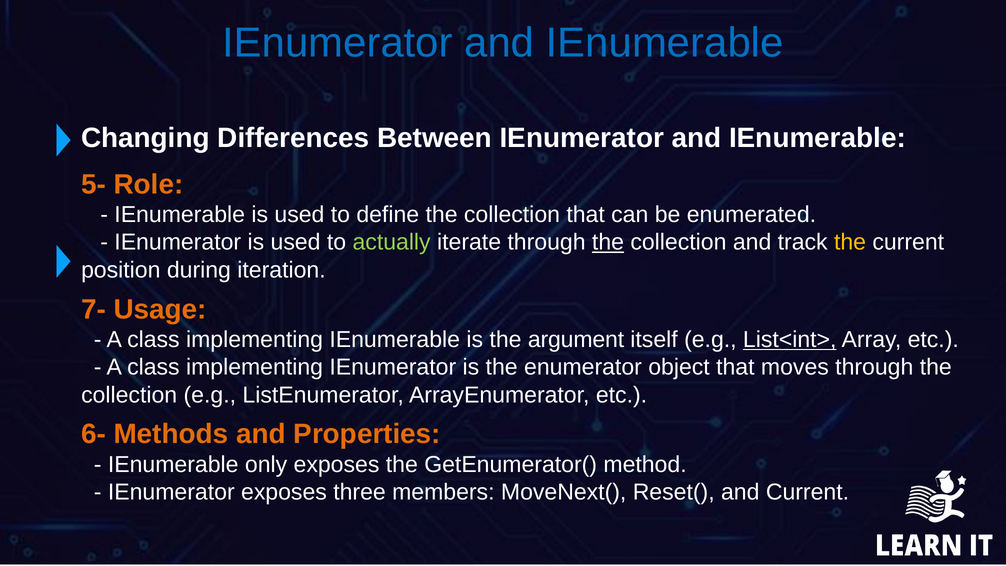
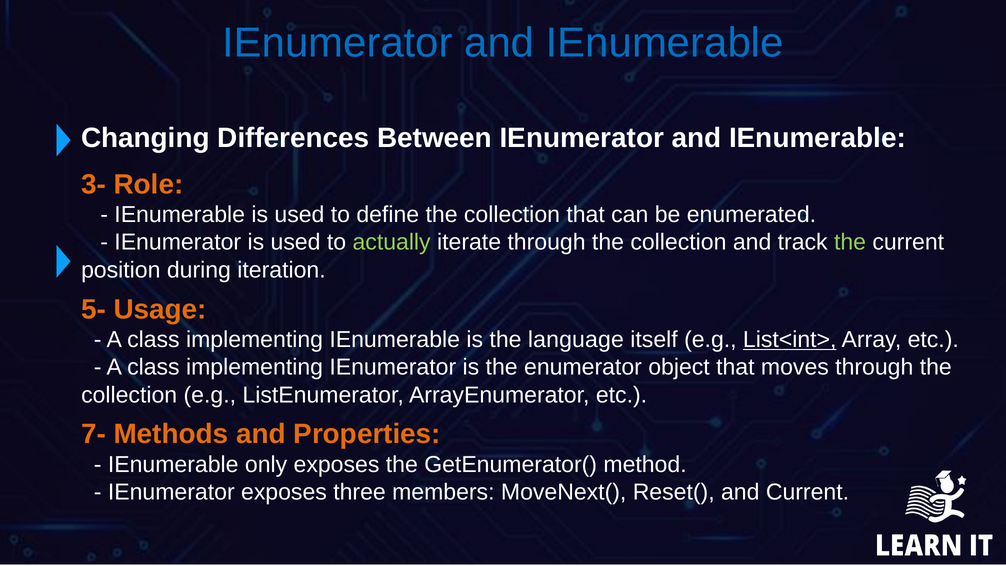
5-: 5- -> 3- (94, 184)
the underline: present -> none (608, 242)
the colour: yellow -> light green (850, 242)
7-: 7- -> 5- (94, 309)
argument: argument -> language (576, 340)
6-: 6- -> 7- (94, 434)
